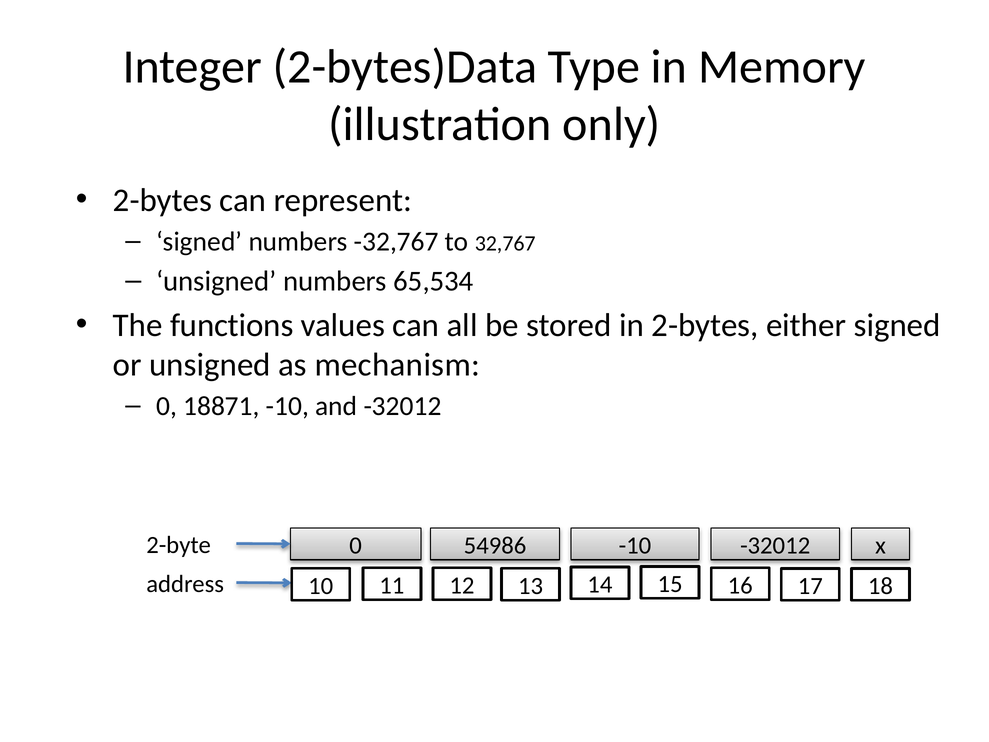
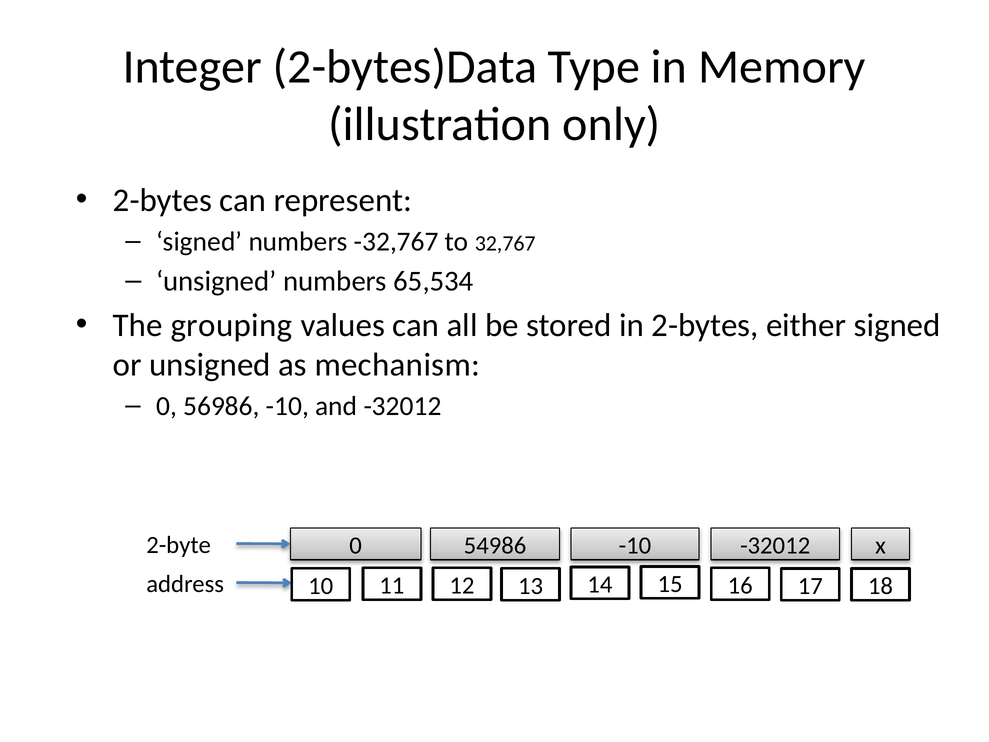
functions: functions -> grouping (231, 325)
18871: 18871 -> 56986 (221, 406)
